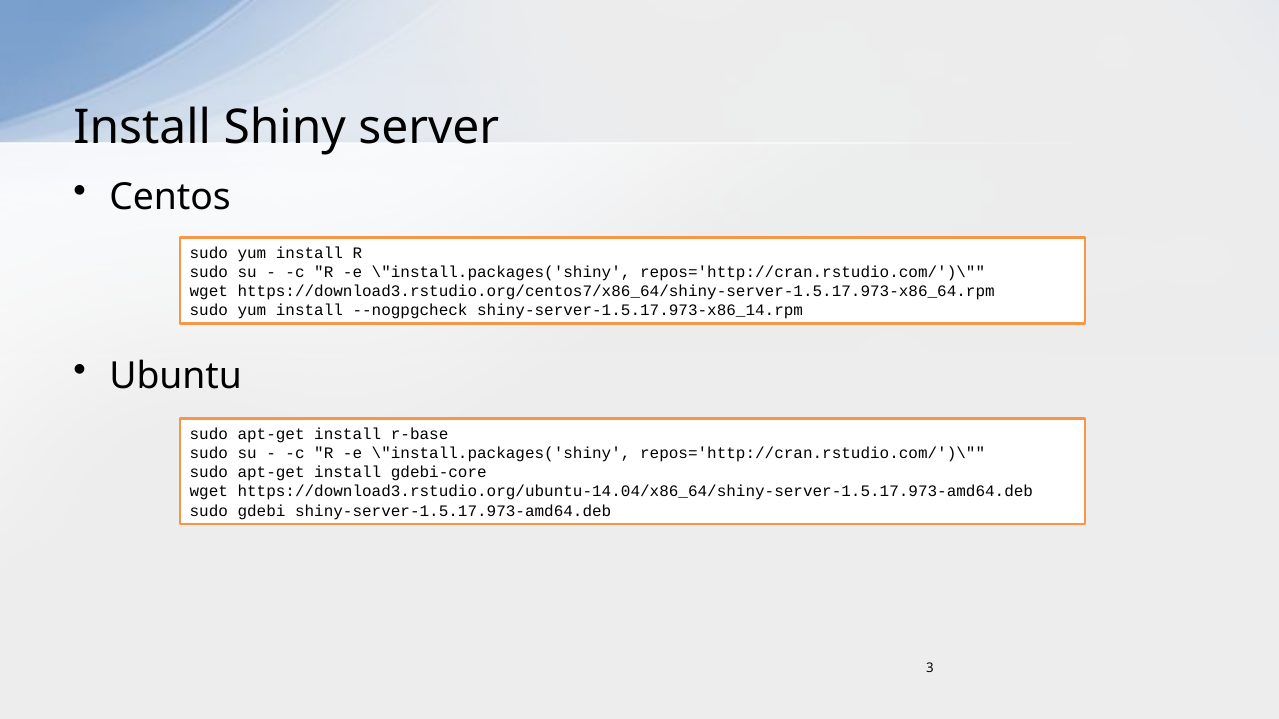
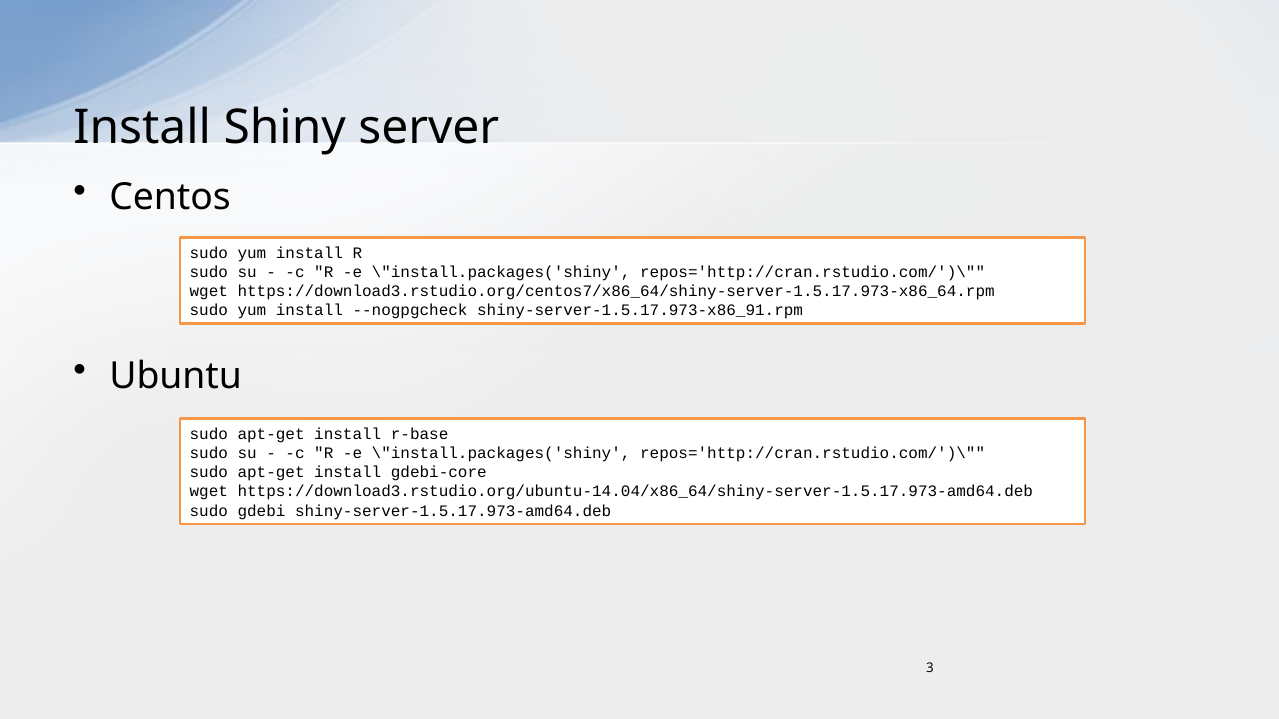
shiny-server-1.5.17.973-x86_14.rpm: shiny-server-1.5.17.973-x86_14.rpm -> shiny-server-1.5.17.973-x86_91.rpm (640, 311)
